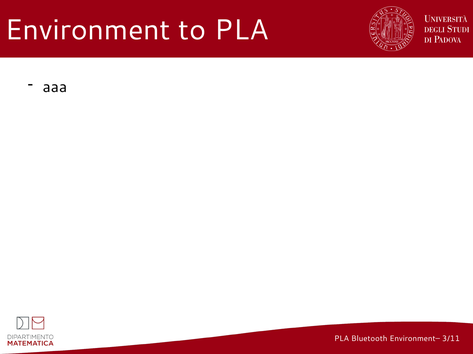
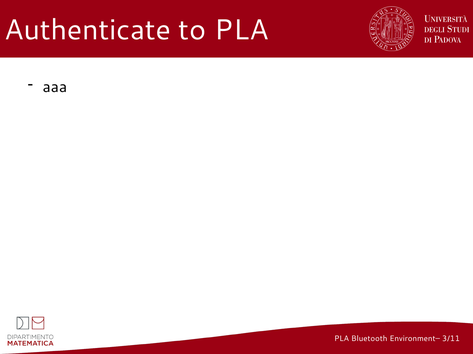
Environment: Environment -> Authenticate (88, 30)
